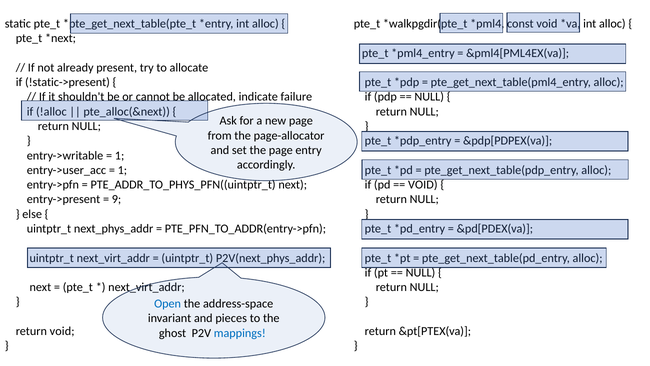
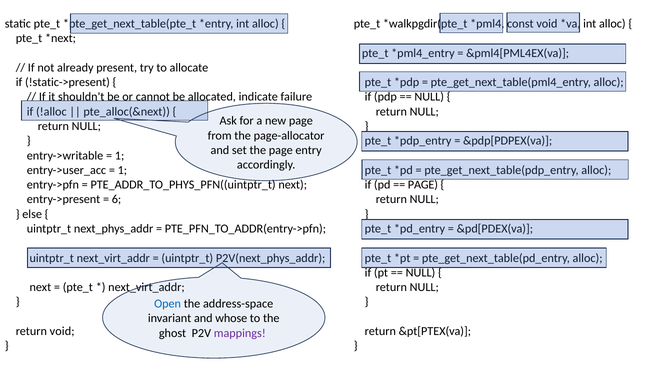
VOID: VOID -> PAGE (423, 185)
9: 9 -> 6 (116, 199)
pieces: pieces -> whose (231, 318)
mappings colour: blue -> purple (240, 333)
